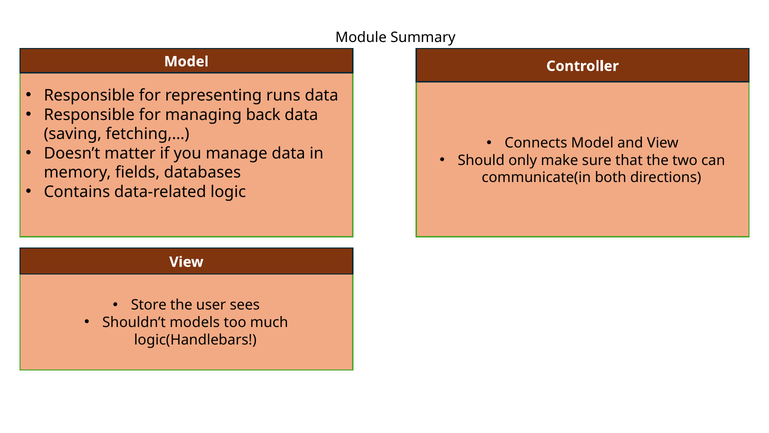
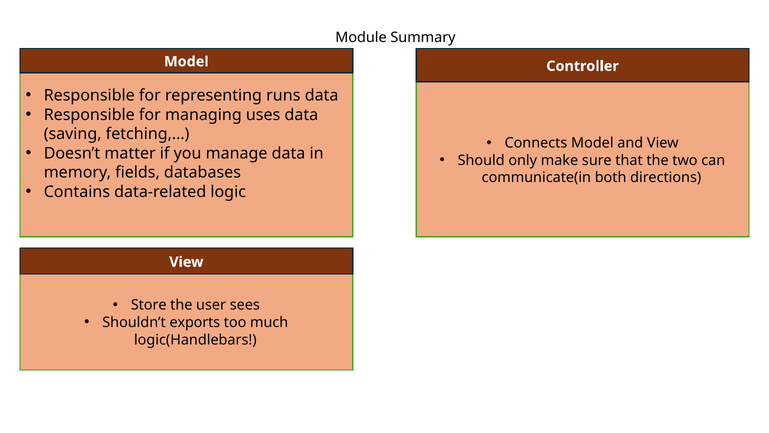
back: back -> uses (263, 115)
models: models -> exports (195, 322)
